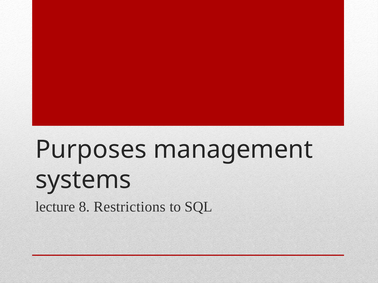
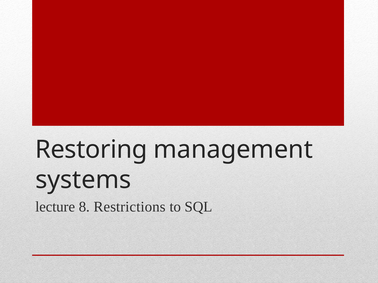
Purposes: Purposes -> Restoring (91, 150)
